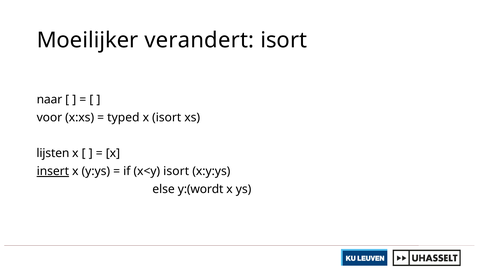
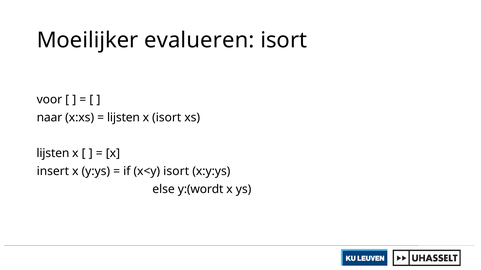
verandert: verandert -> evalueren (199, 40)
naar: naar -> voor (49, 100)
voor: voor -> naar (49, 118)
typed: typed -> lijsten (123, 118)
insert underline: present -> none (53, 172)
